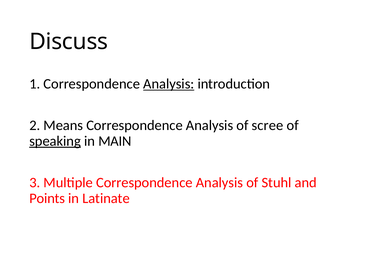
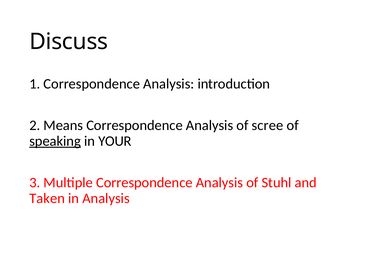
Analysis underline: present -> none (169, 84)
MAIN: MAIN -> YOUR (115, 141)
Points: Points -> Taken (47, 198)
in Latinate: Latinate -> Analysis (106, 198)
